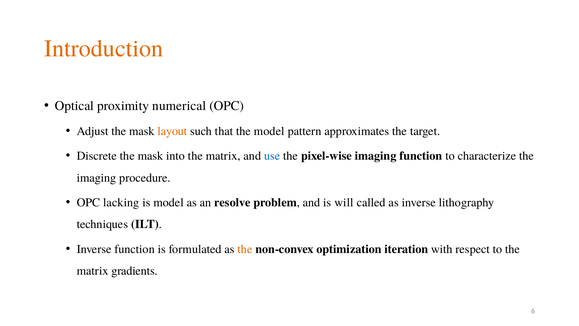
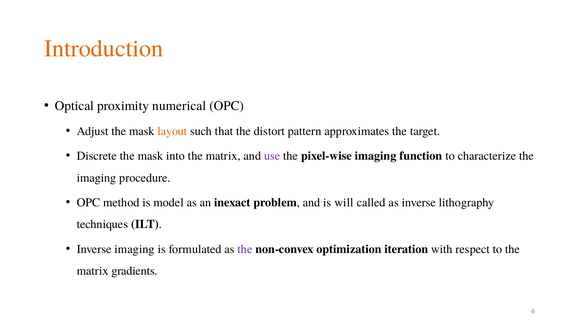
the model: model -> distort (269, 131)
use colour: blue -> purple (272, 156)
lacking: lacking -> method (121, 202)
resolve: resolve -> inexact (232, 202)
Inverse function: function -> imaging (135, 249)
the colour: orange -> purple (245, 249)
